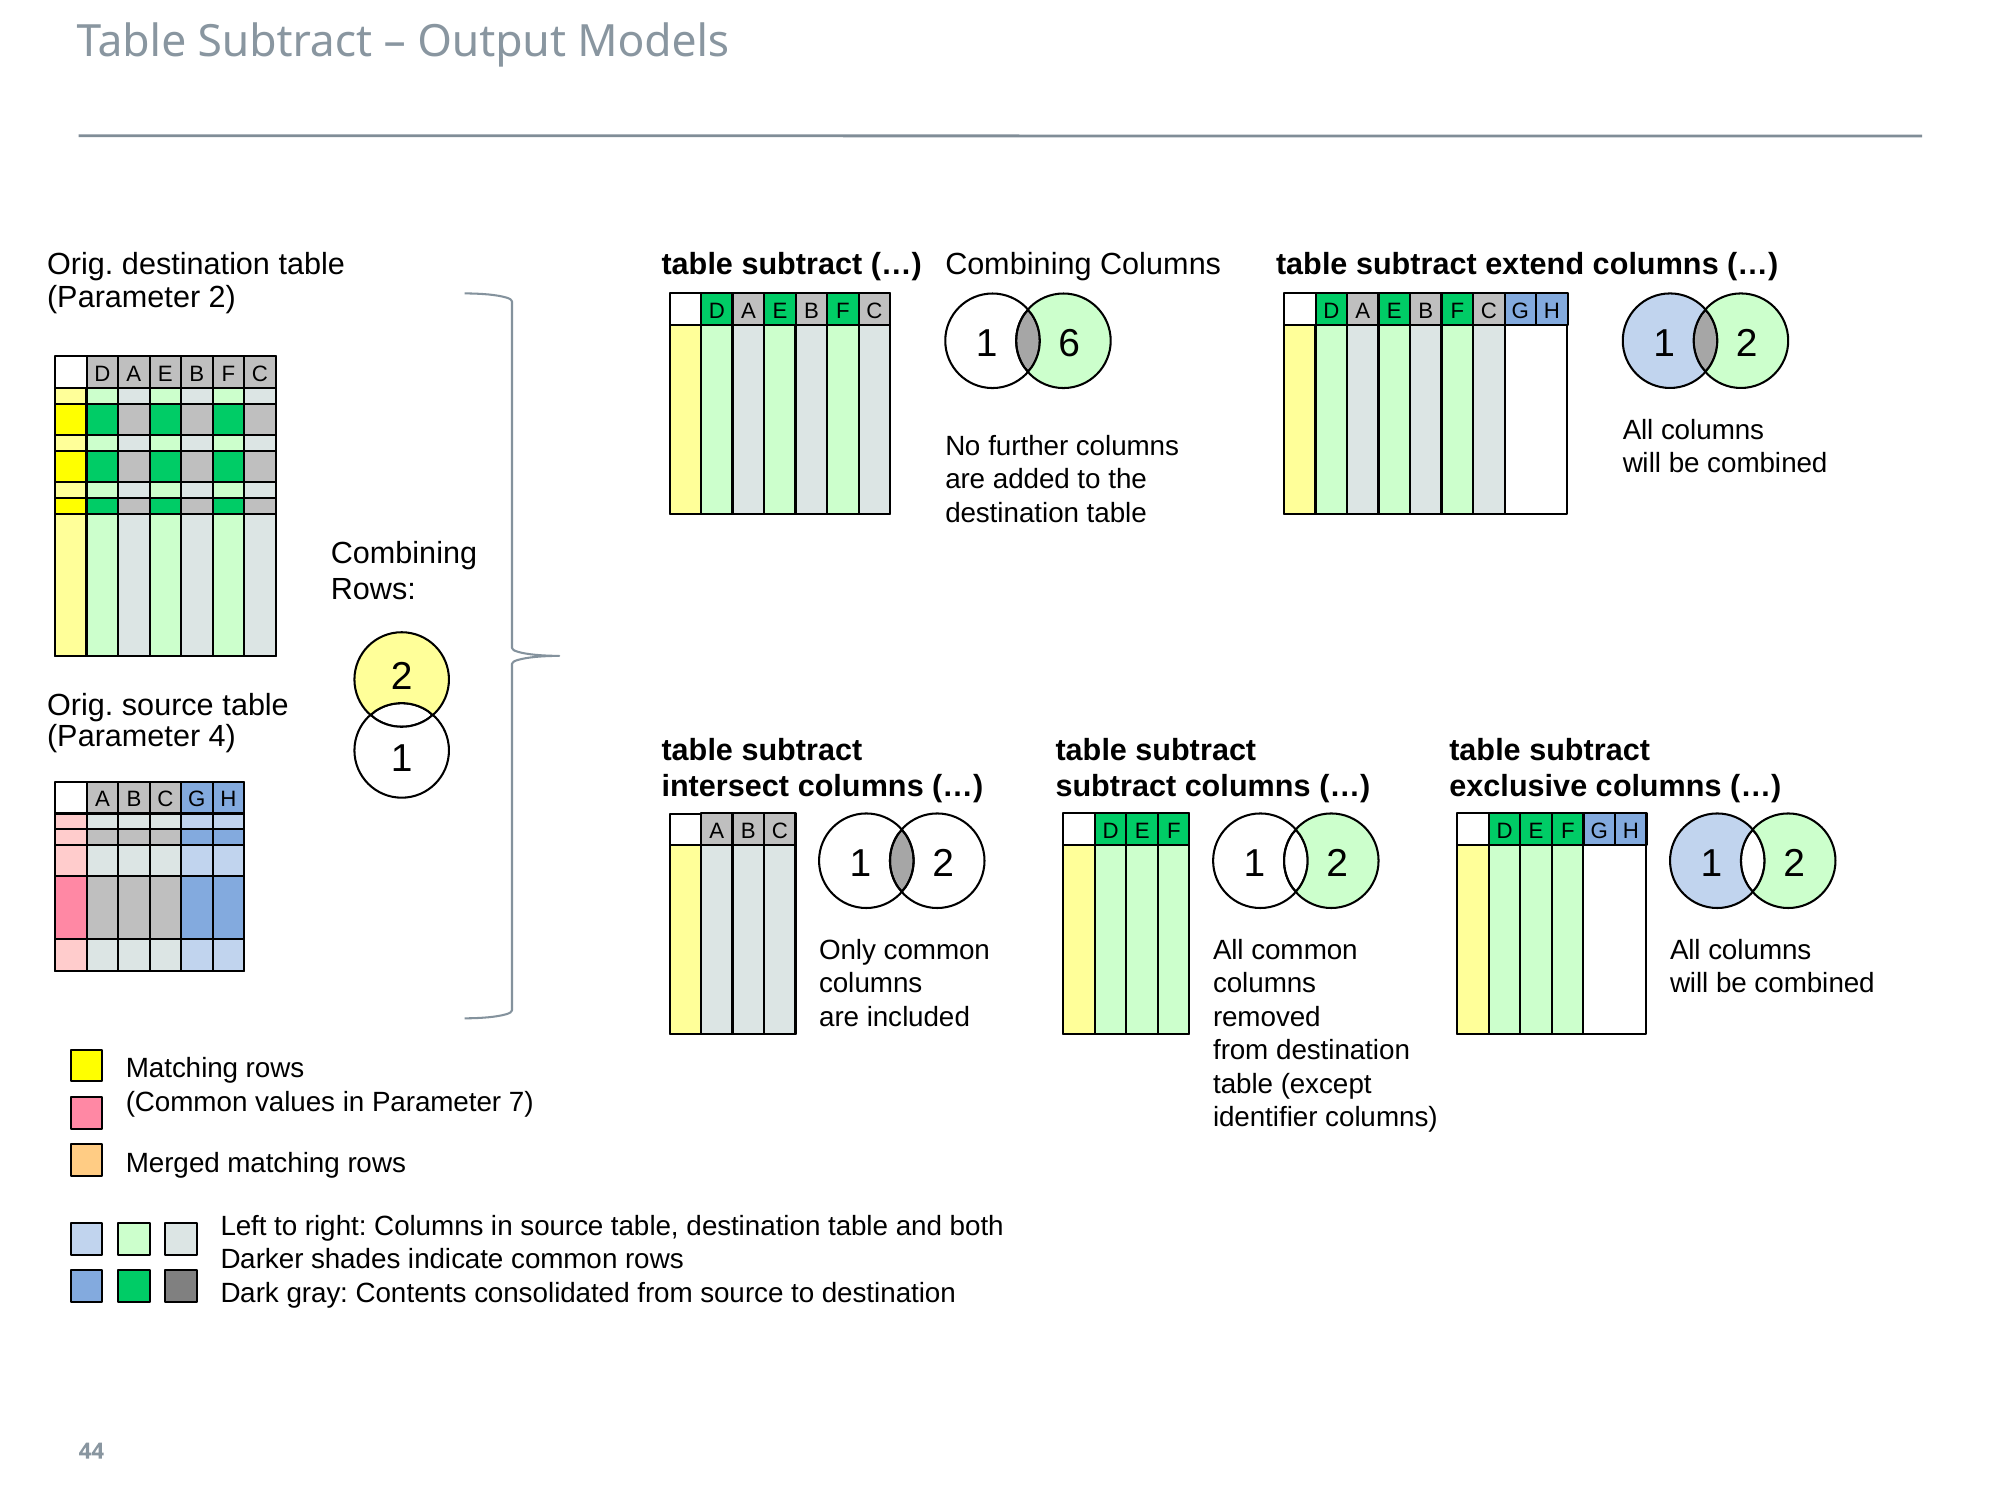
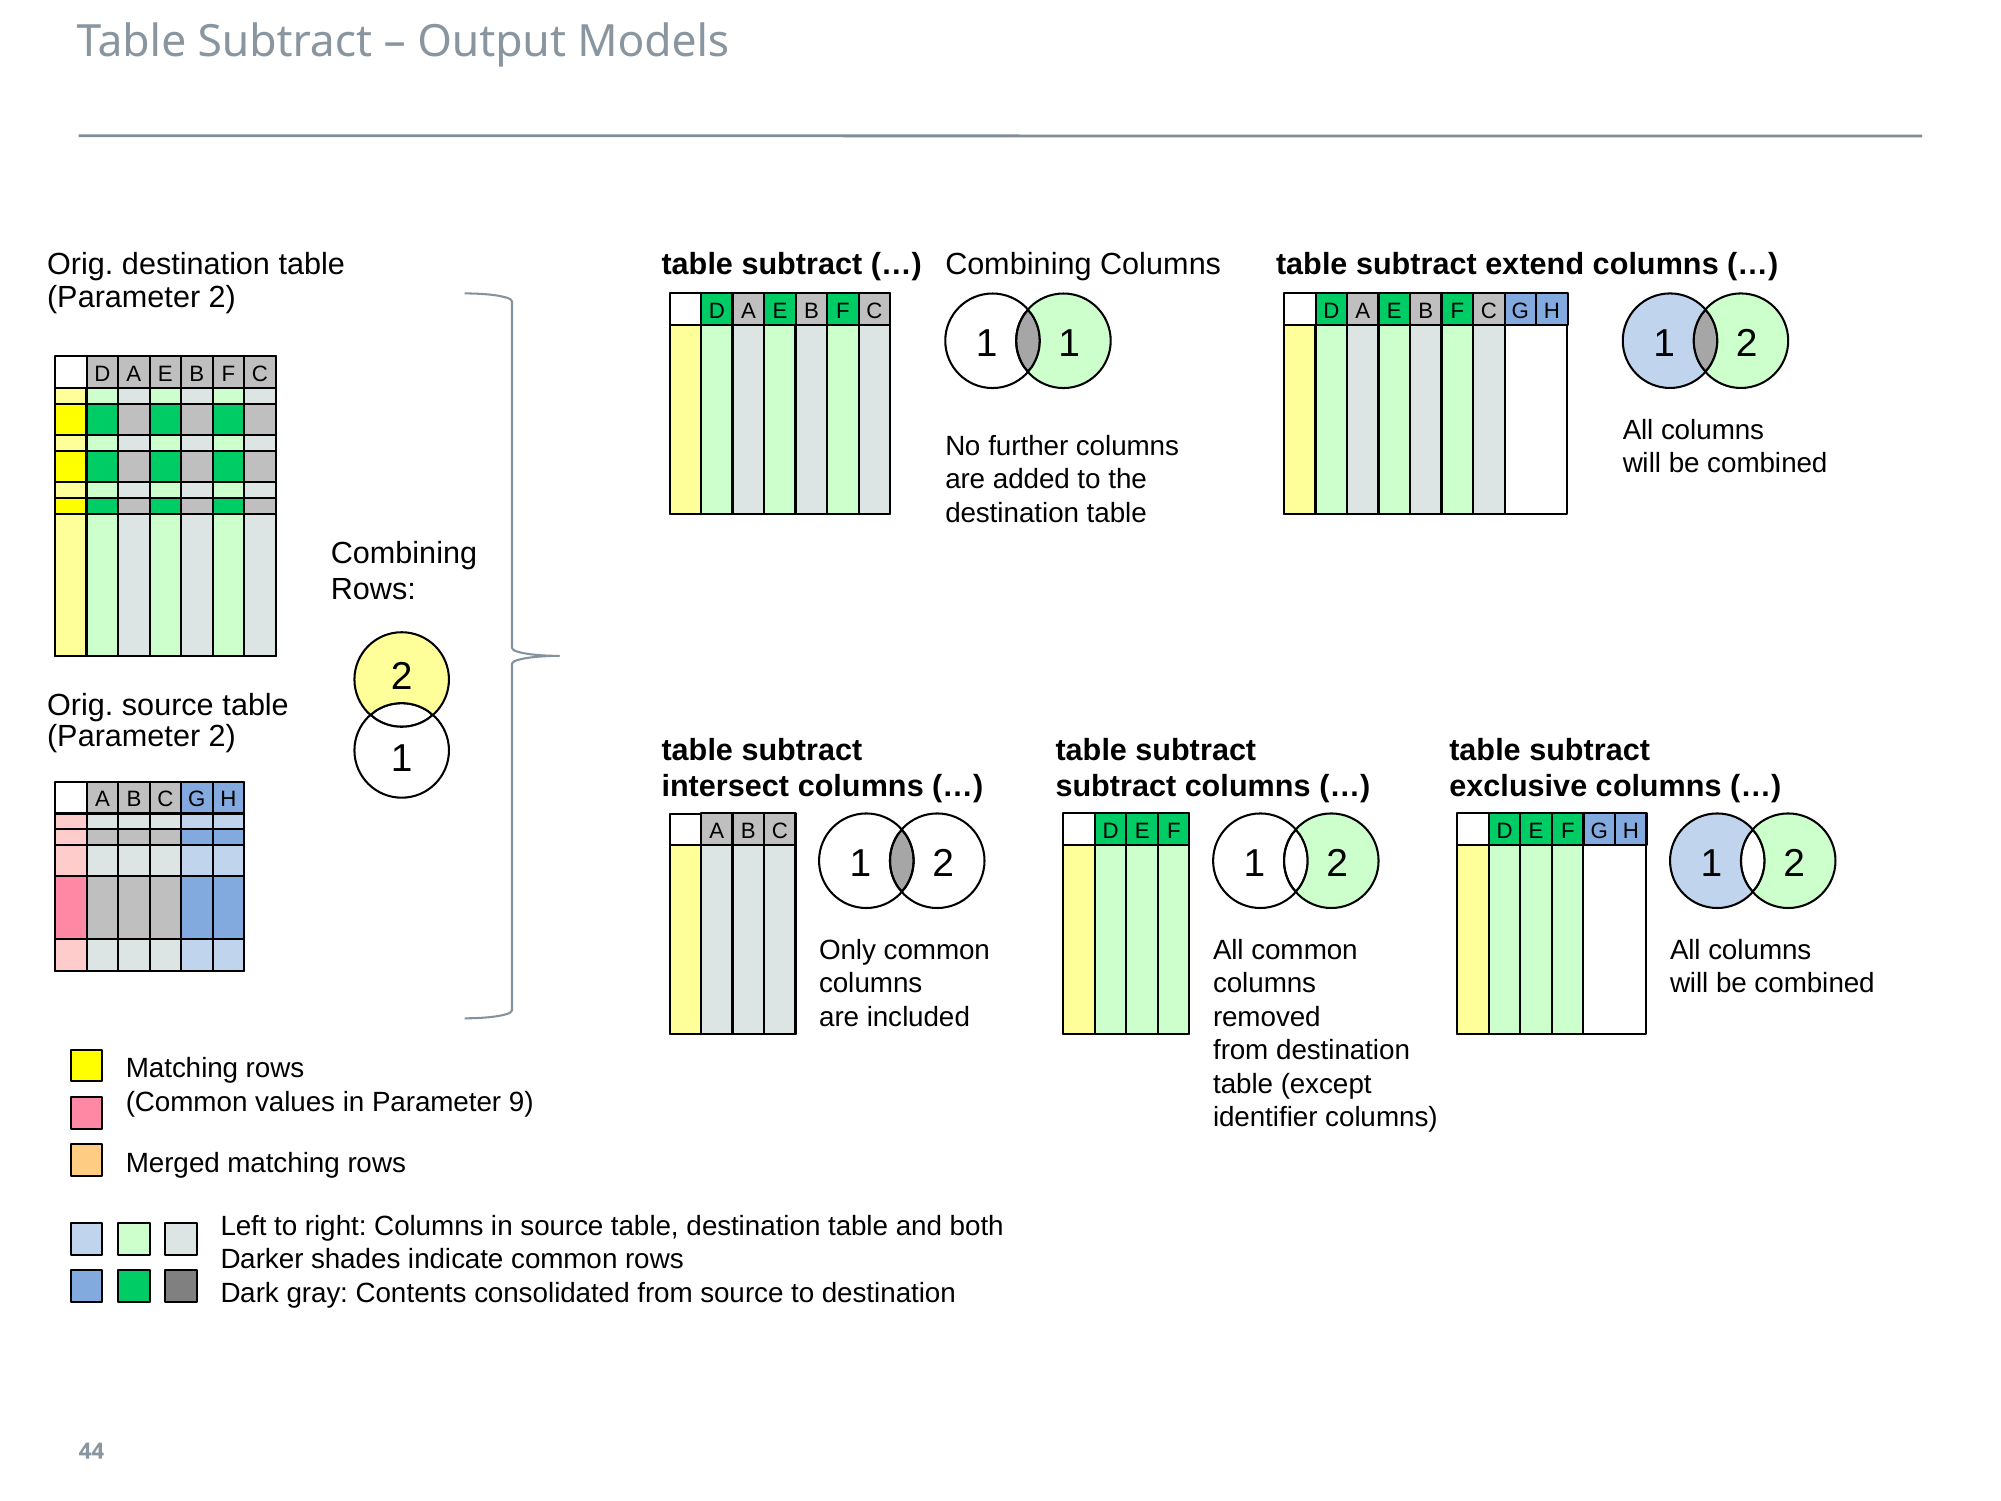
6: 6 -> 1 (1069, 343)
4: 4 -> 2 (222, 737)
7: 7 -> 9 (521, 1102)
